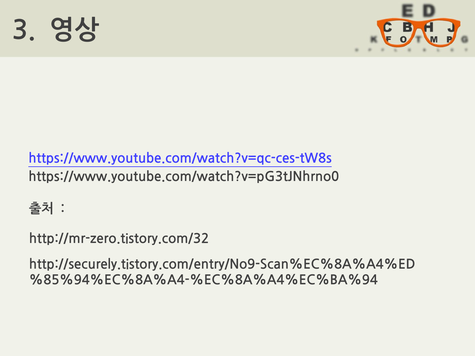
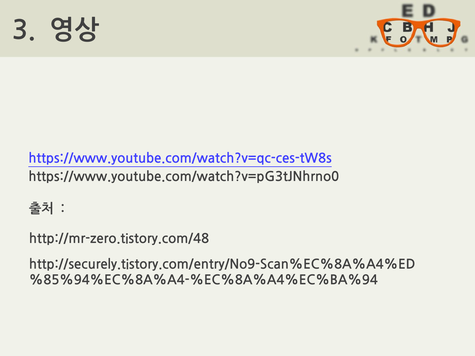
http://mr-zero.tistory.com/32: http://mr-zero.tistory.com/32 -> http://mr-zero.tistory.com/48 (119, 239)
